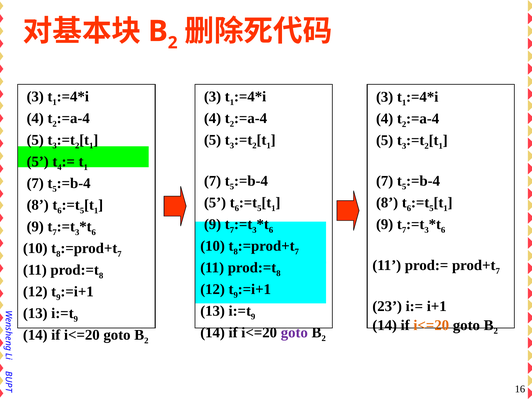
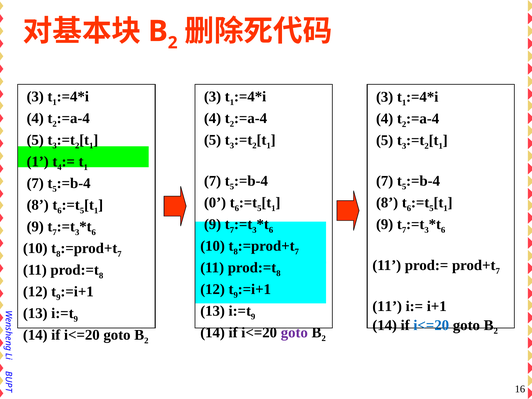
5: 5 -> 1 (38, 162)
5: 5 -> 0 (215, 203)
23: 23 -> 11 (387, 306)
i<=20 colour: orange -> blue (431, 325)
